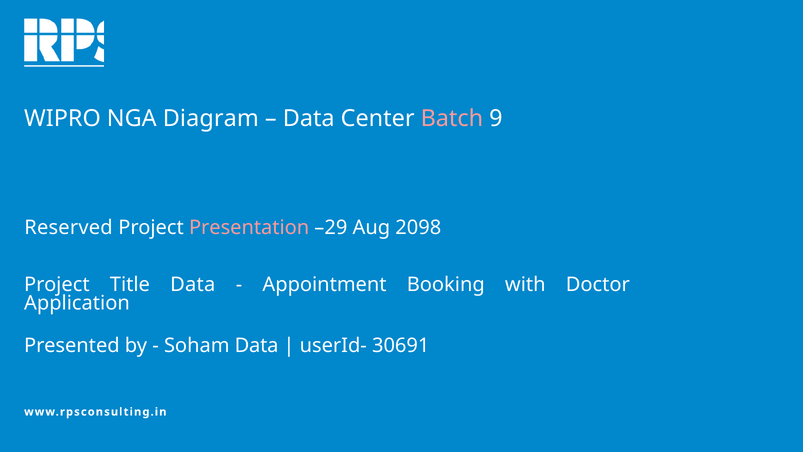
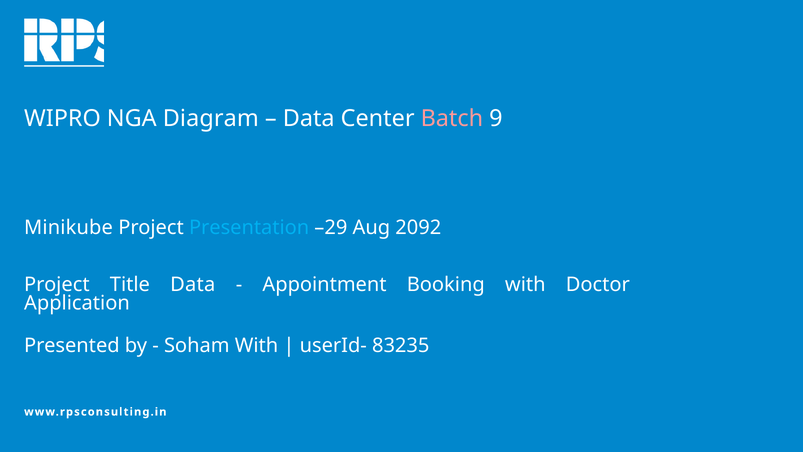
Reserved: Reserved -> Minikube (69, 228)
Presentation colour: pink -> light blue (249, 228)
2098: 2098 -> 2092 (418, 228)
Soham Data: Data -> With (256, 345)
30691: 30691 -> 83235 (401, 345)
